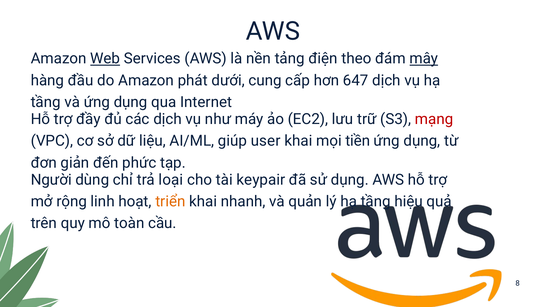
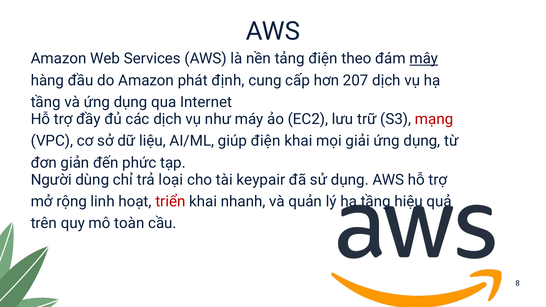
Web underline: present -> none (105, 59)
dưới: dưới -> định (228, 80)
647: 647 -> 207 (356, 80)
giúp user: user -> điện (266, 141)
tiền: tiền -> giải (358, 141)
triển colour: orange -> red (170, 202)
